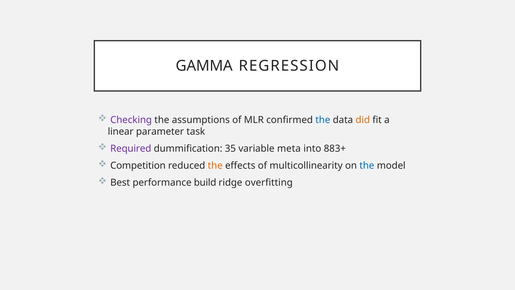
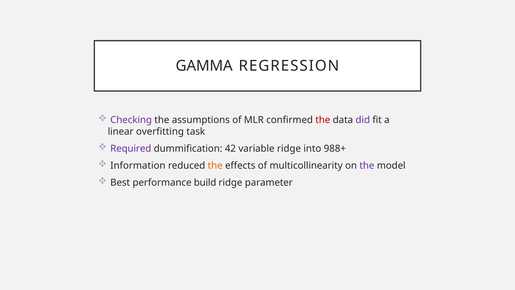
the colour: blue -> red (323, 120)
did colour: orange -> purple (363, 120)
parameter: parameter -> overfitting (160, 131)
35: 35 -> 42 (230, 148)
variable meta: meta -> ridge (289, 148)
883+: 883+ -> 988+ (335, 148)
Competition: Competition -> Information (138, 165)
the colour: blue -> purple (367, 165)
overfitting: overfitting -> parameter (269, 182)
